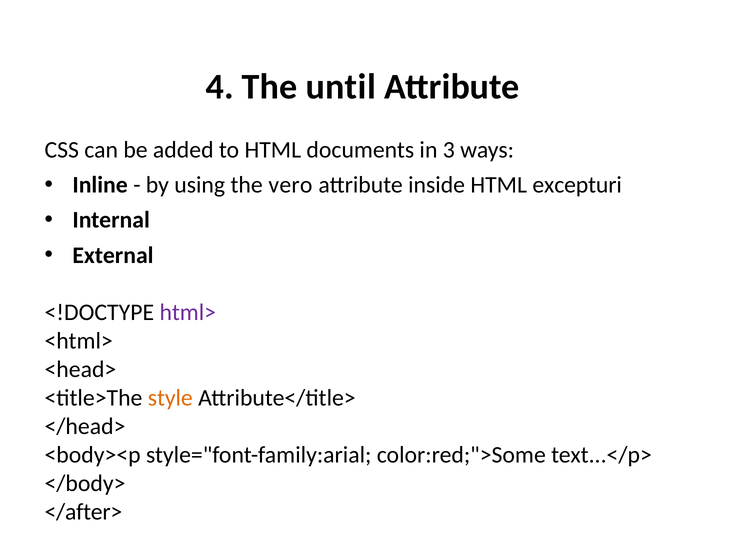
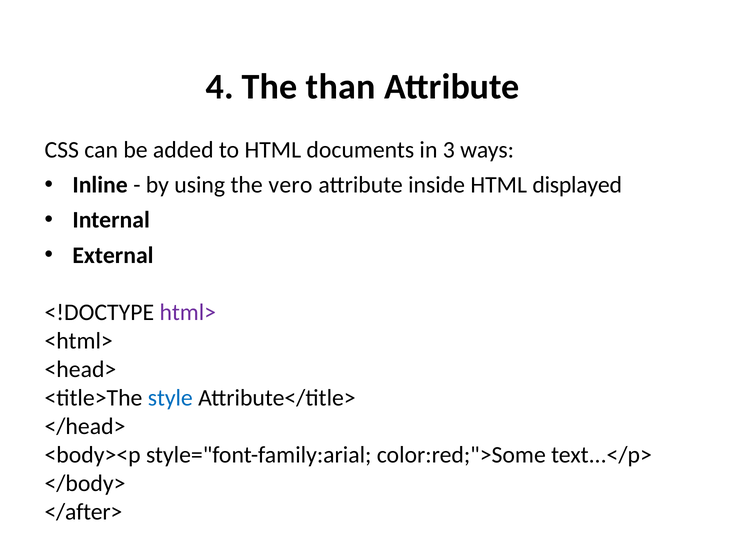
until: until -> than (341, 87)
excepturi: excepturi -> displayed (577, 185)
style colour: orange -> blue (170, 397)
